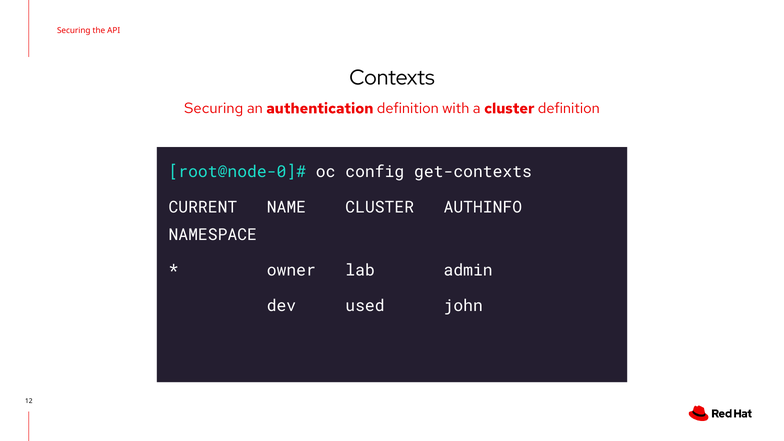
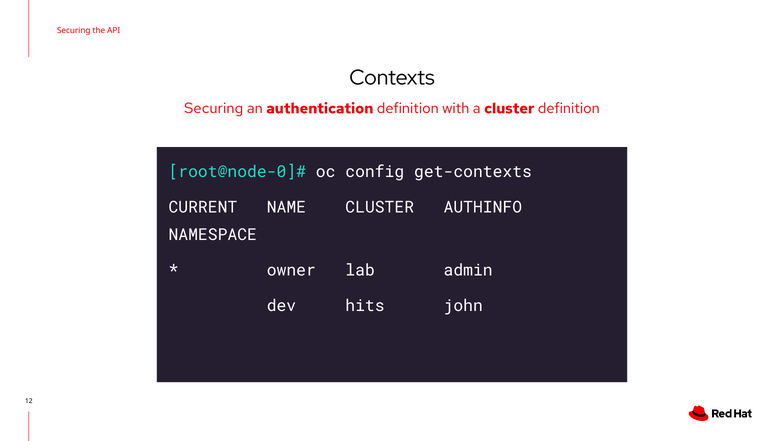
used: used -> hits (365, 306)
